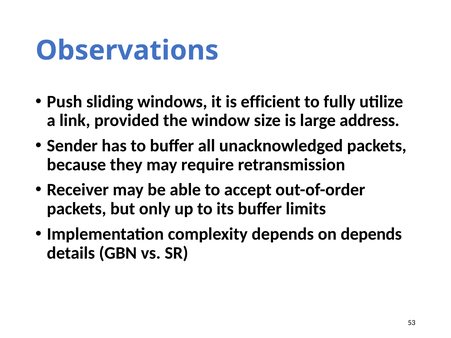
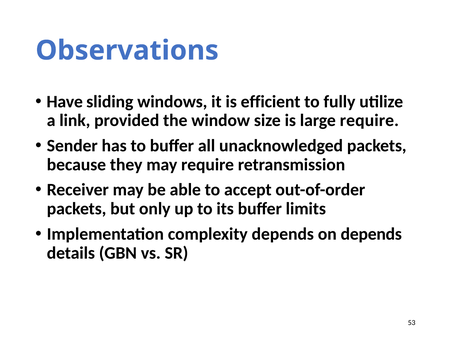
Push: Push -> Have (65, 102)
large address: address -> require (369, 121)
